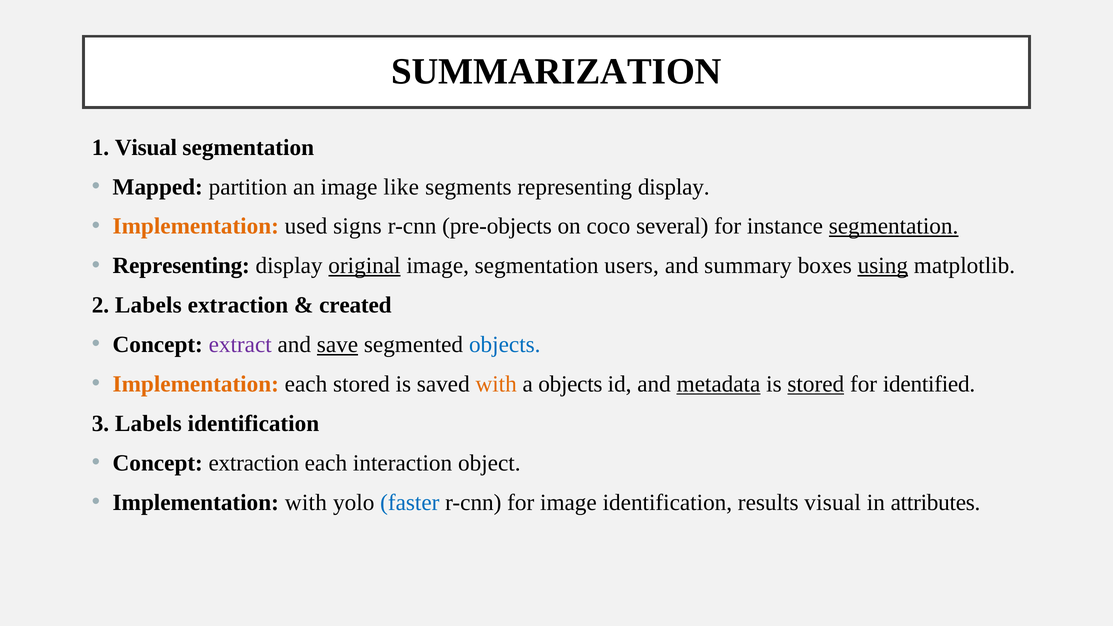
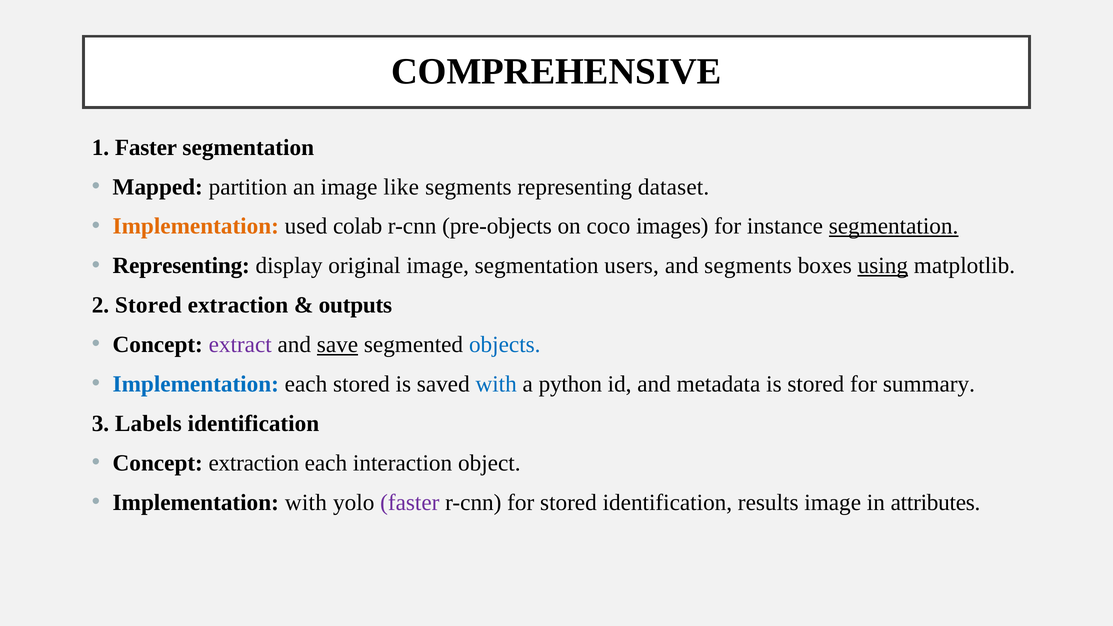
SUMMARIZATION: SUMMARIZATION -> COMPREHENSIVE (556, 72)
1 Visual: Visual -> Faster (146, 147)
segments representing display: display -> dataset (674, 187)
signs: signs -> colab (358, 226)
several: several -> images (672, 226)
original underline: present -> none (364, 266)
and summary: summary -> segments (748, 266)
2 Labels: Labels -> Stored (148, 305)
created: created -> outputs (355, 305)
Implementation colour: orange -> blue (196, 384)
with colour: orange -> blue (496, 384)
a objects: objects -> python (570, 384)
metadata underline: present -> none (718, 384)
stored underline: present -> none (816, 384)
identified: identified -> summary (929, 384)
faster colour: blue -> purple (410, 502)
for image: image -> stored (568, 502)
results visual: visual -> image (833, 502)
